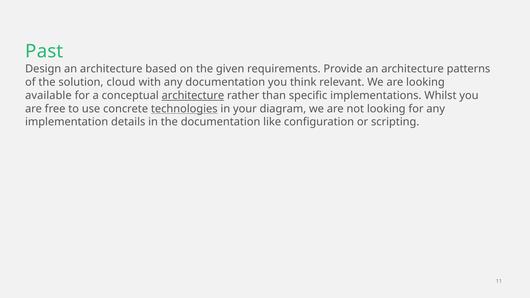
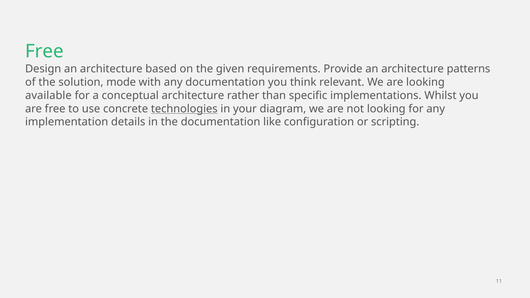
Past: Past -> Free (44, 51)
cloud: cloud -> mode (121, 82)
architecture underline: present -> none (193, 96)
